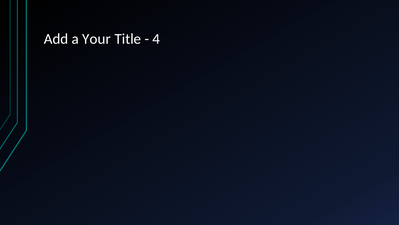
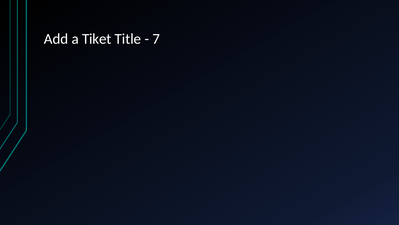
Your: Your -> Tiket (97, 39)
4: 4 -> 7 (156, 39)
